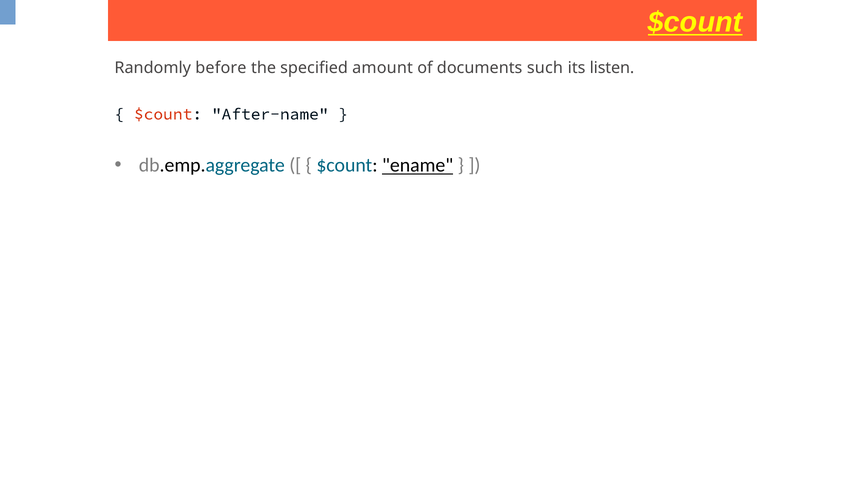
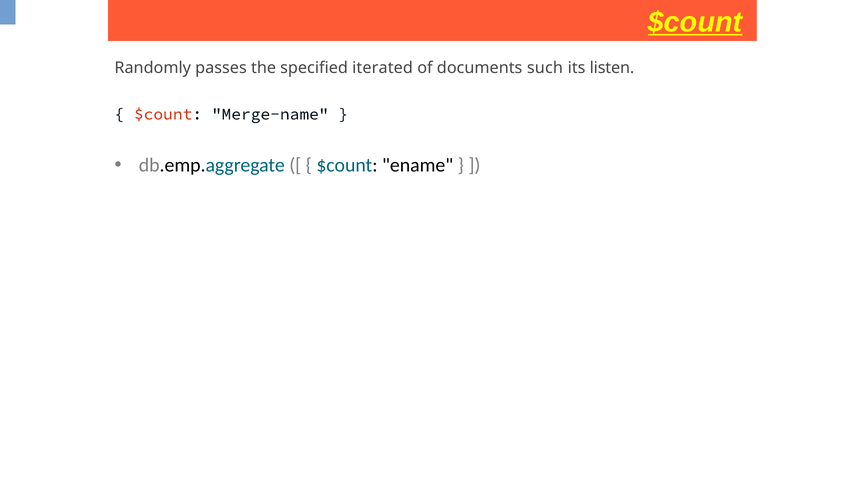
before: before -> passes (221, 68)
amount: amount -> iterated (383, 68)
After-name: After-name -> Merge-name (270, 114)
ename underline: present -> none (418, 166)
